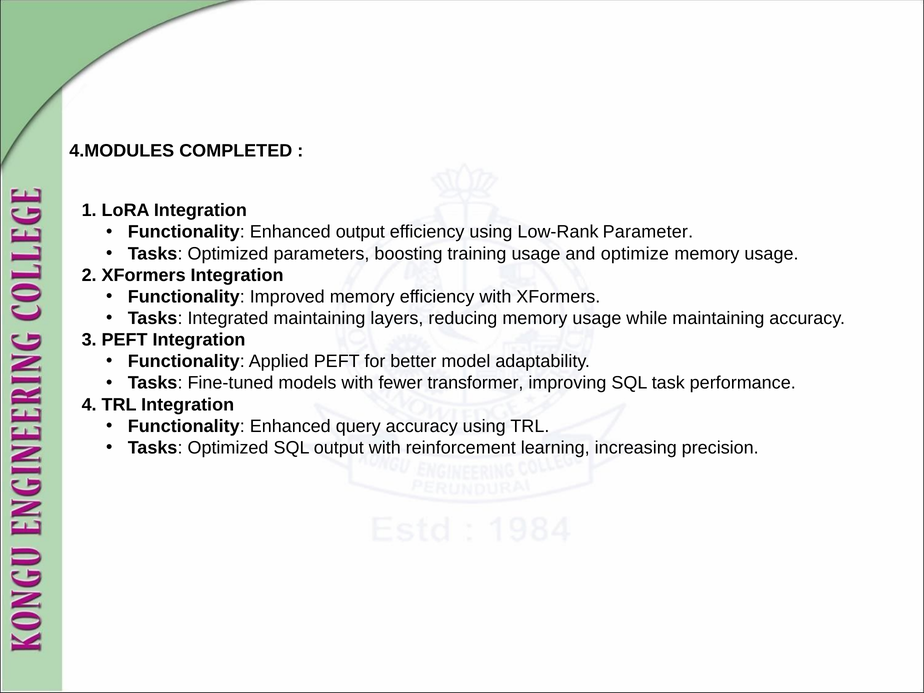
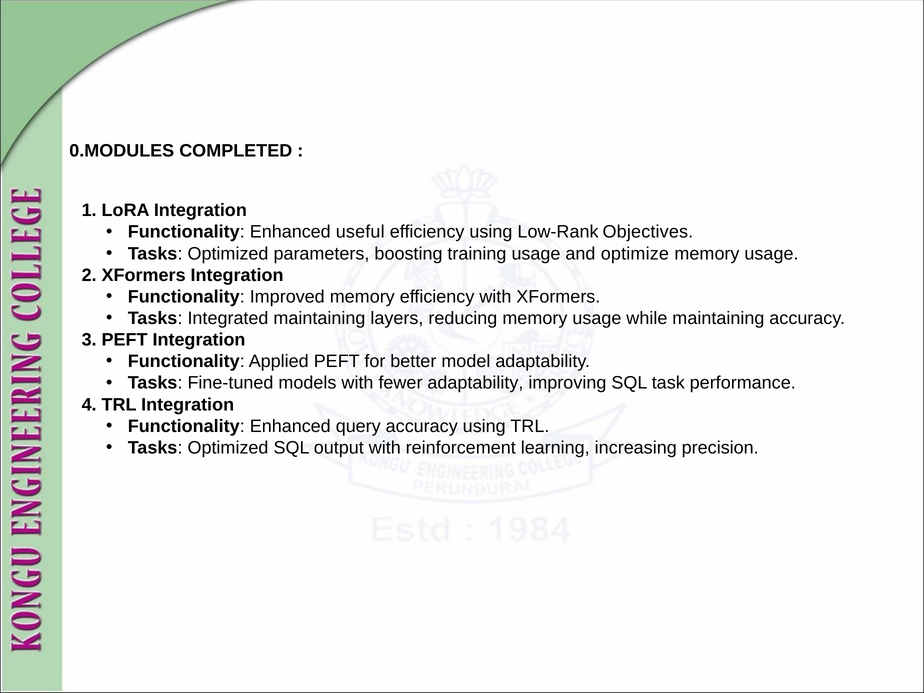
4.MODULES: 4.MODULES -> 0.MODULES (122, 151)
Enhanced output: output -> useful (360, 232)
Parameter: Parameter -> Objectives (648, 232)
fewer transformer: transformer -> adaptability (475, 383)
